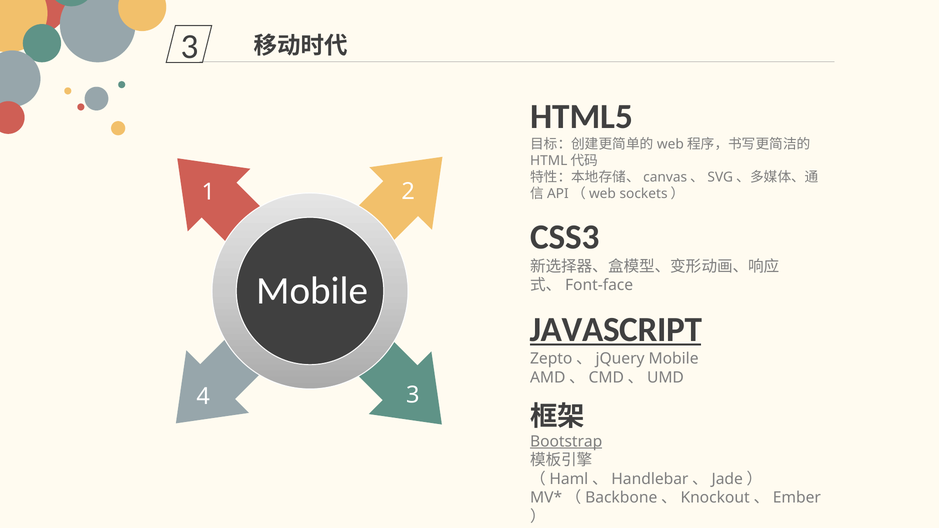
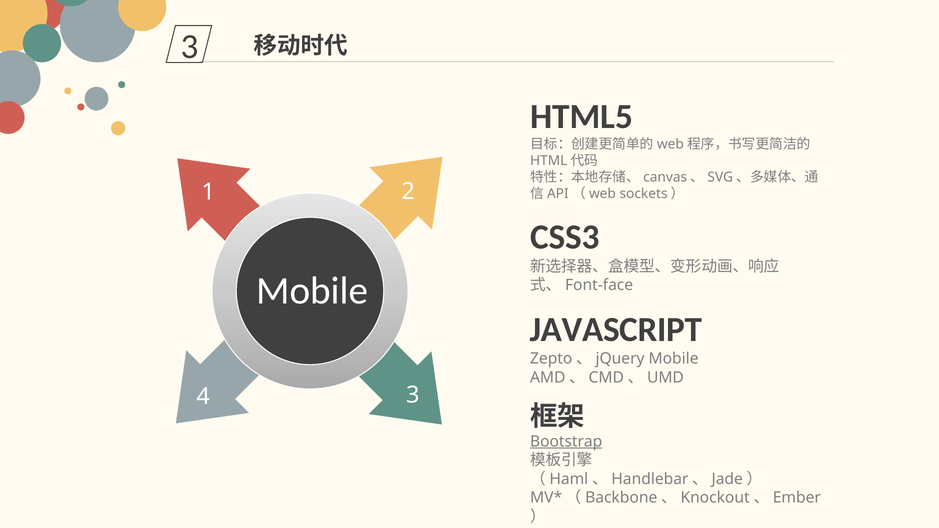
JAVASCRIPT underline: present -> none (616, 330)
